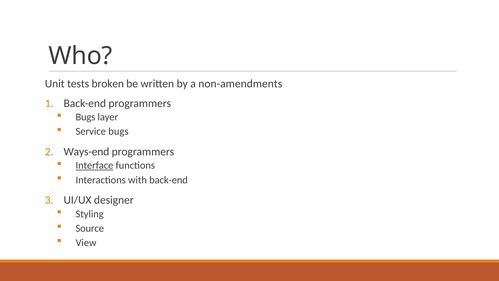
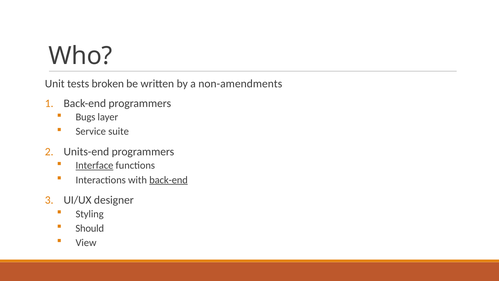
Service bugs: bugs -> suite (119, 131)
Ways-end: Ways-end -> Units-end (86, 151)
back-end underline: none -> present (169, 180)
Source: Source -> Should (90, 228)
